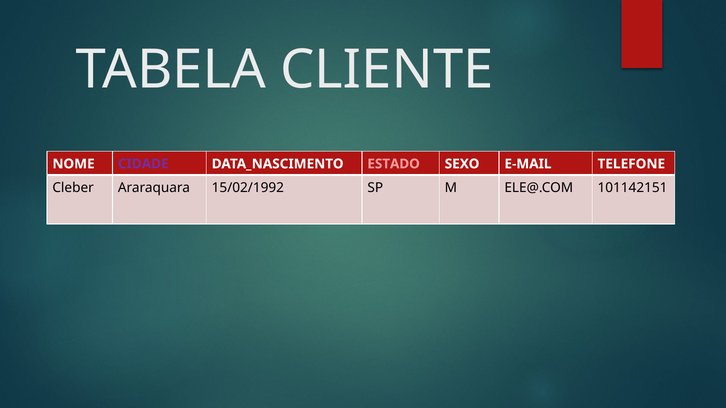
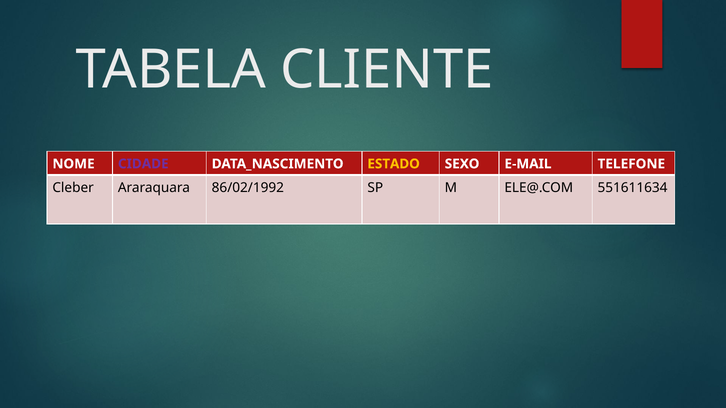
ESTADO colour: pink -> yellow (394, 164)
15/02/1992: 15/02/1992 -> 86/02/1992 (248, 188)
101142151: 101142151 -> 551611634 (633, 188)
